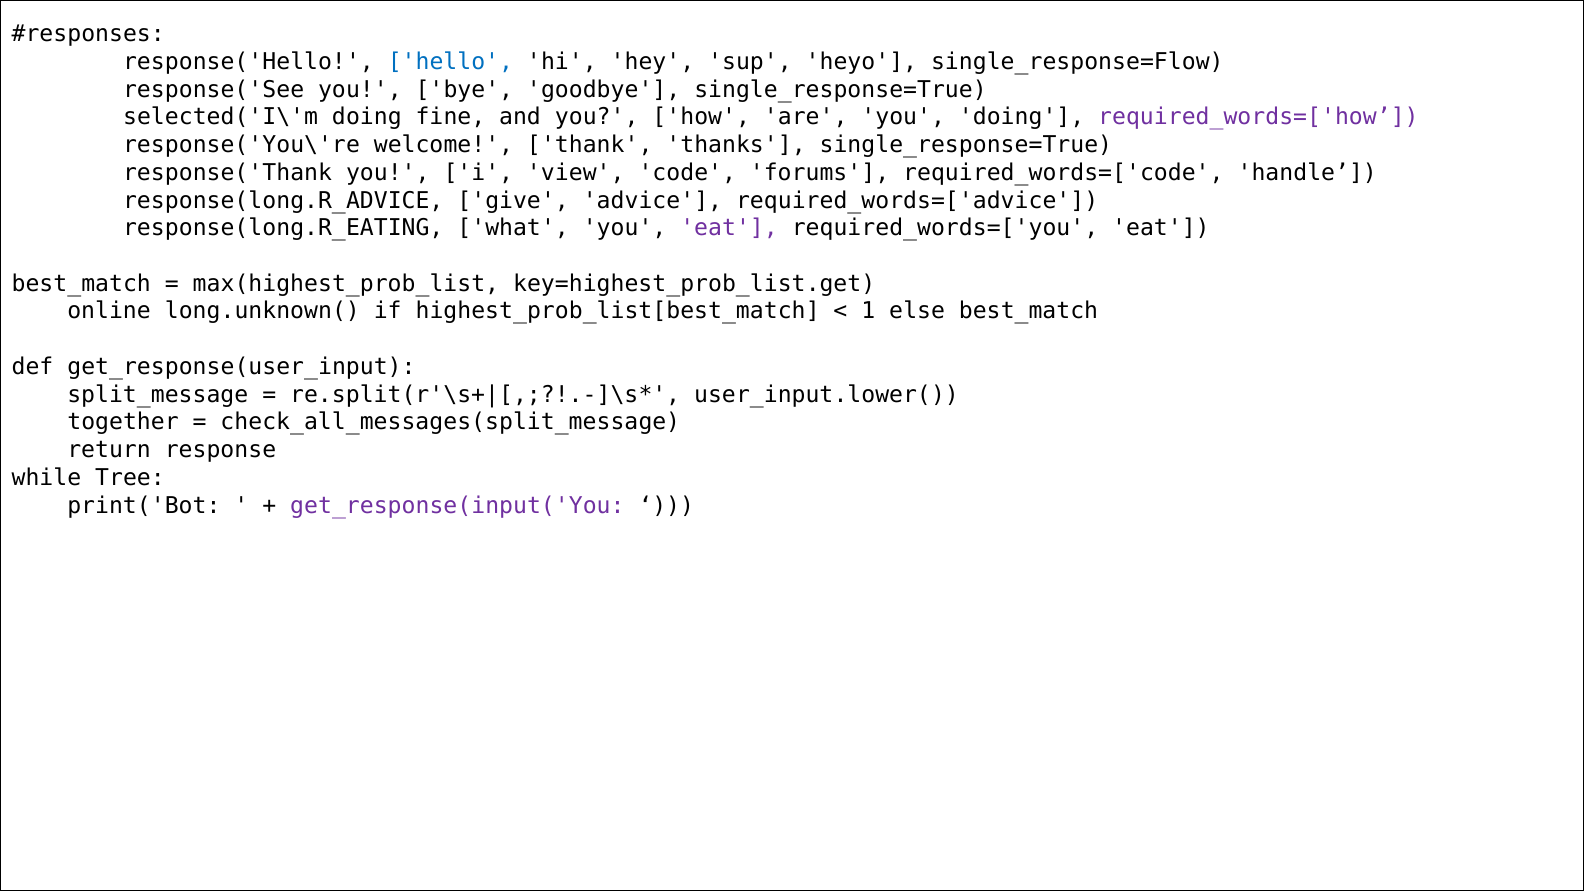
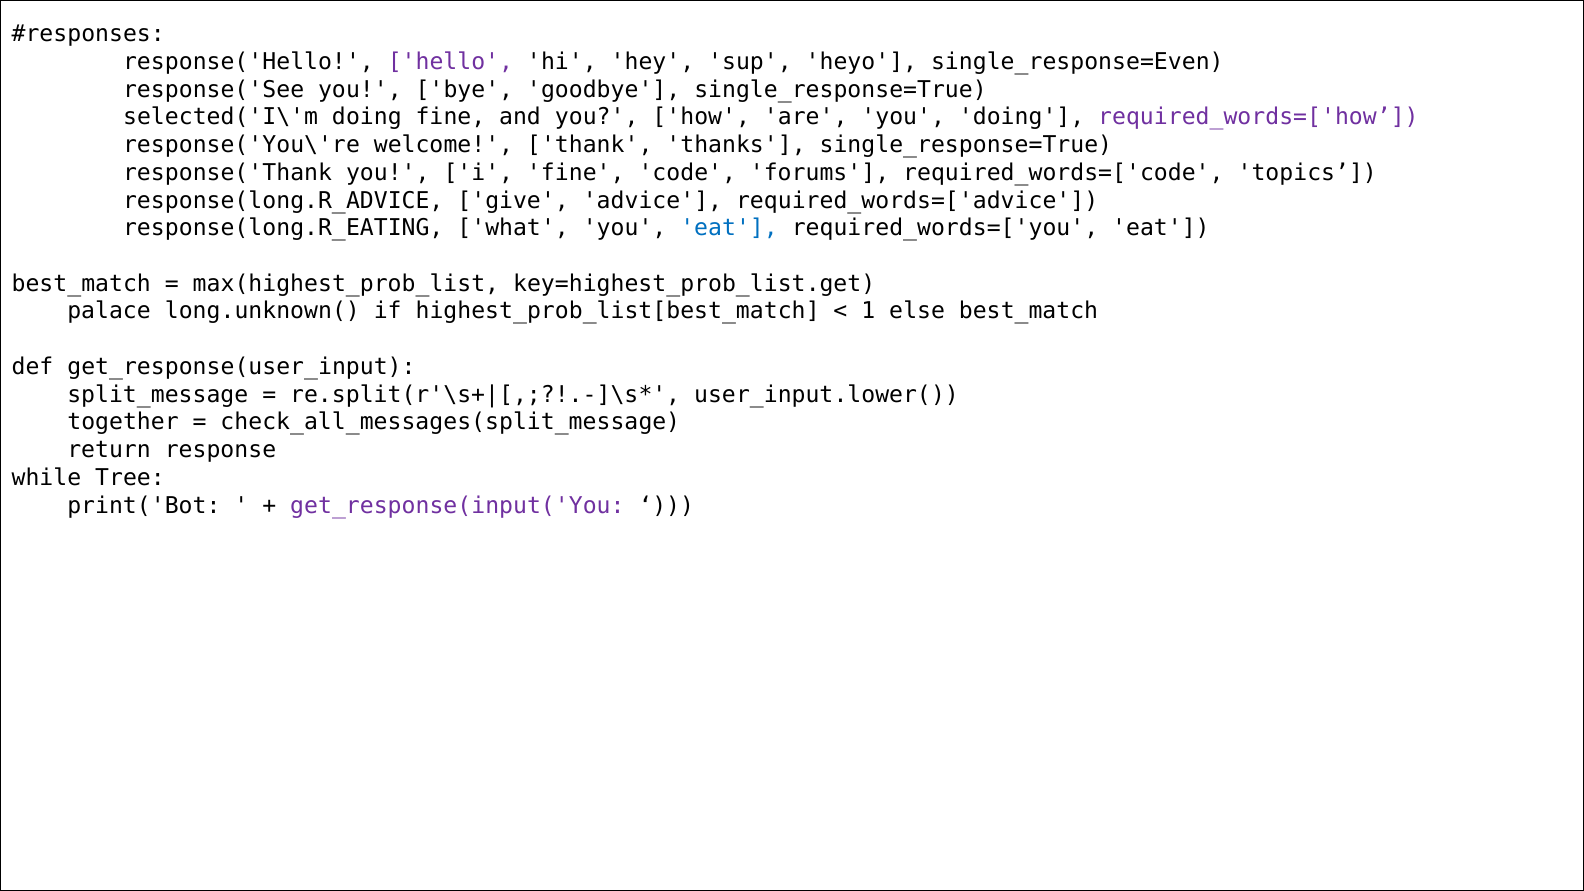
hello colour: blue -> purple (450, 62)
single_response=Flow: single_response=Flow -> single_response=Even (1077, 62)
i view: view -> fine (576, 173)
handle: handle -> topics (1307, 173)
eat colour: purple -> blue (729, 228)
online: online -> palace (109, 311)
